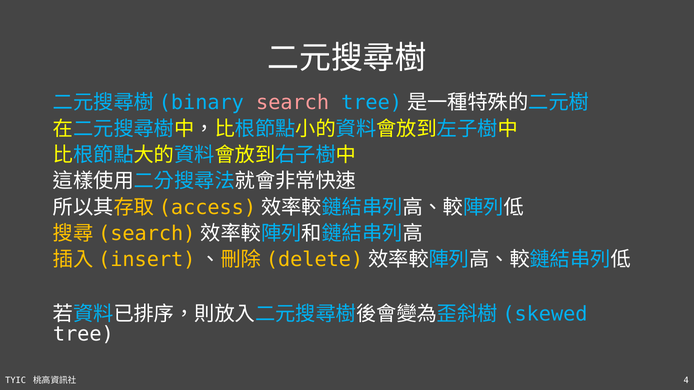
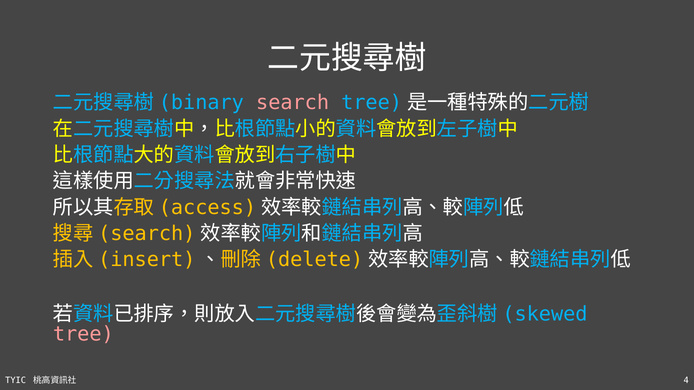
tree colour: white -> pink (83, 334)
